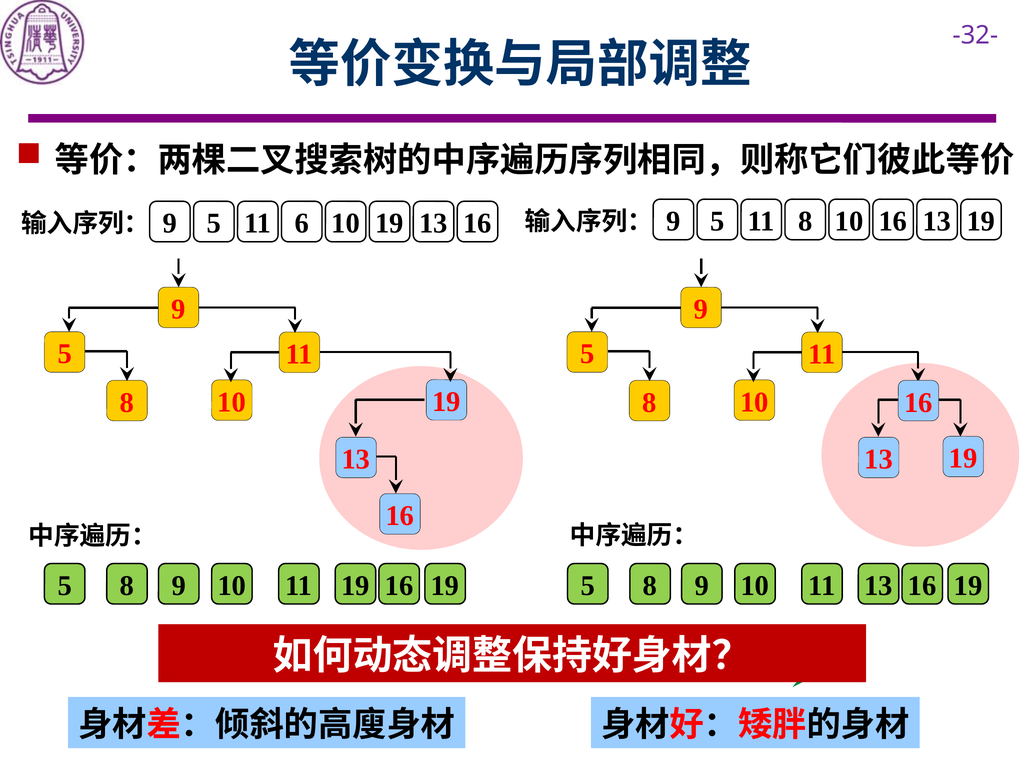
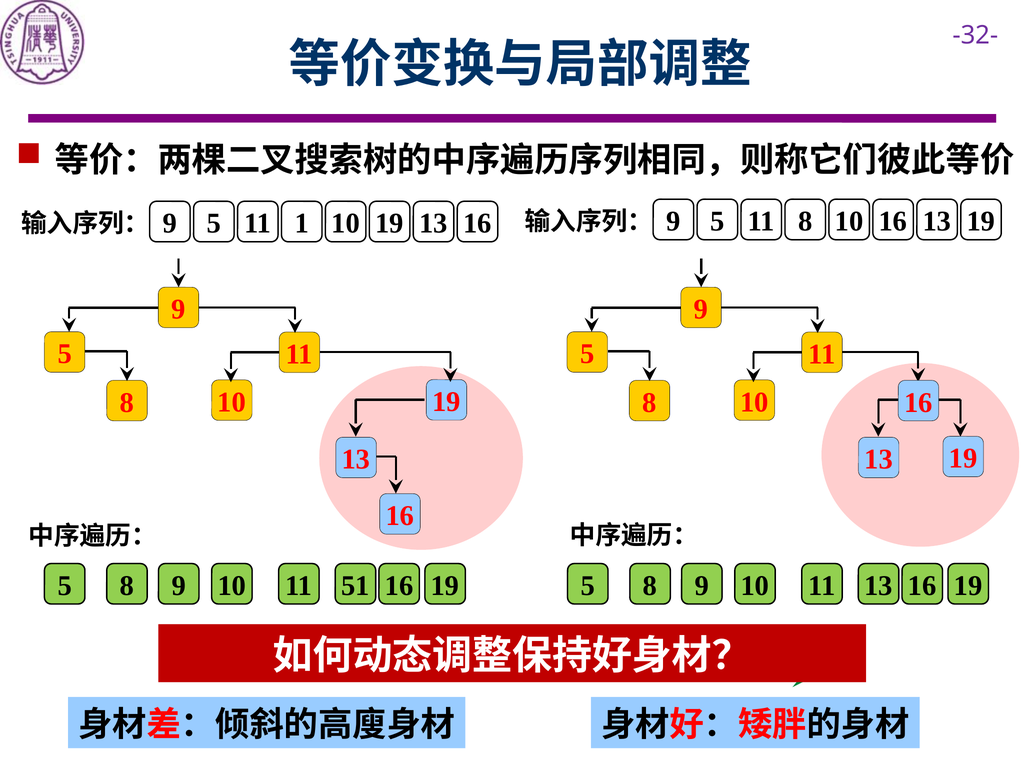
6: 6 -> 1 (302, 224)
11 19: 19 -> 51 (355, 586)
